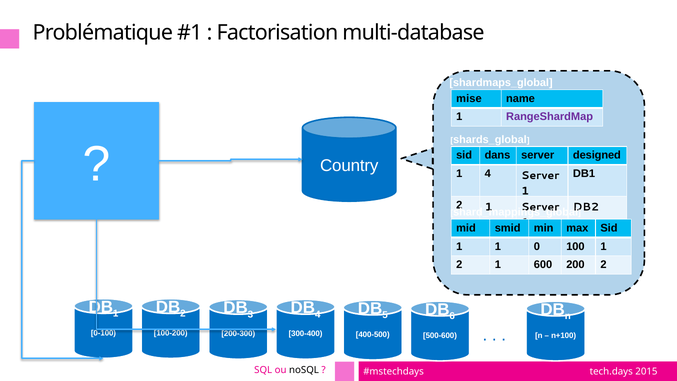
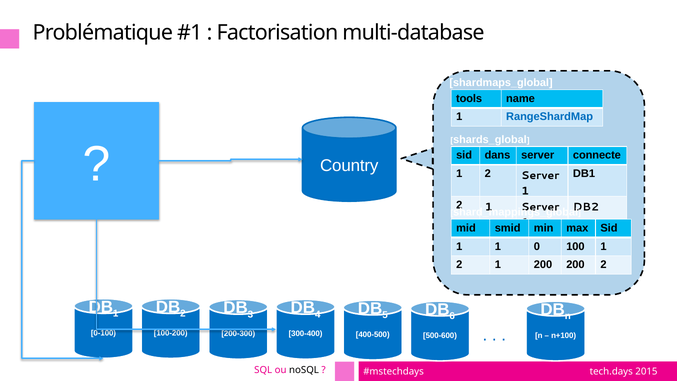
mise: mise -> tools (469, 99)
RangeShardMap colour: purple -> blue (550, 117)
designed: designed -> connecte (597, 155)
4: 4 -> 2 (488, 173)
1 600: 600 -> 200 (543, 264)
